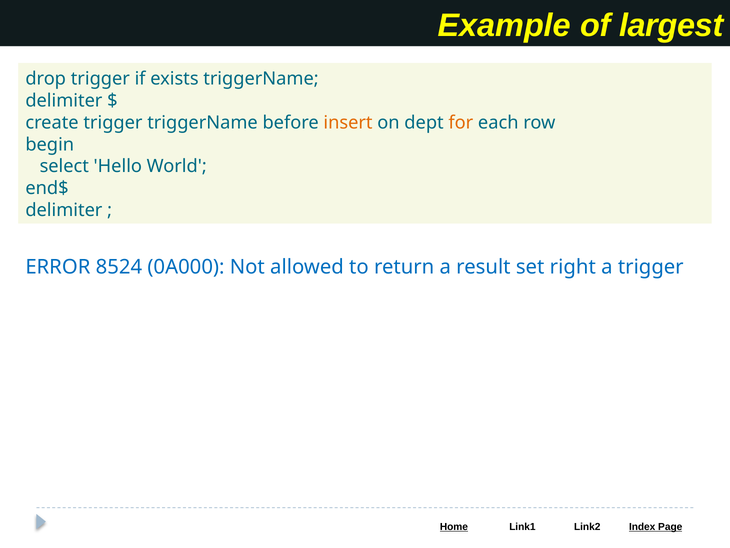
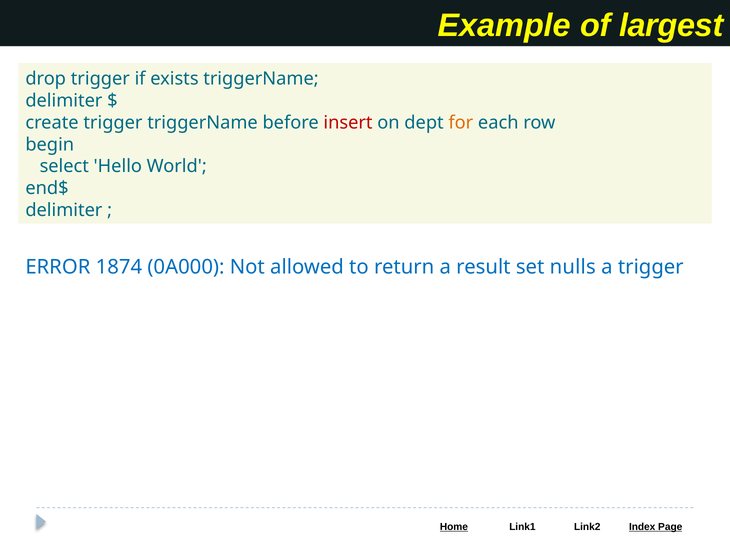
insert colour: orange -> red (348, 123)
8524: 8524 -> 1874 (119, 267)
right: right -> nulls (573, 267)
